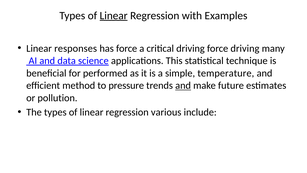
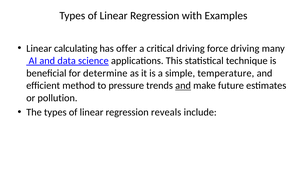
Linear underline: present -> none (114, 16)
responses: responses -> calculating (76, 48)
has force: force -> offer (127, 48)
performed: performed -> determine (105, 73)
various: various -> reveals (166, 112)
